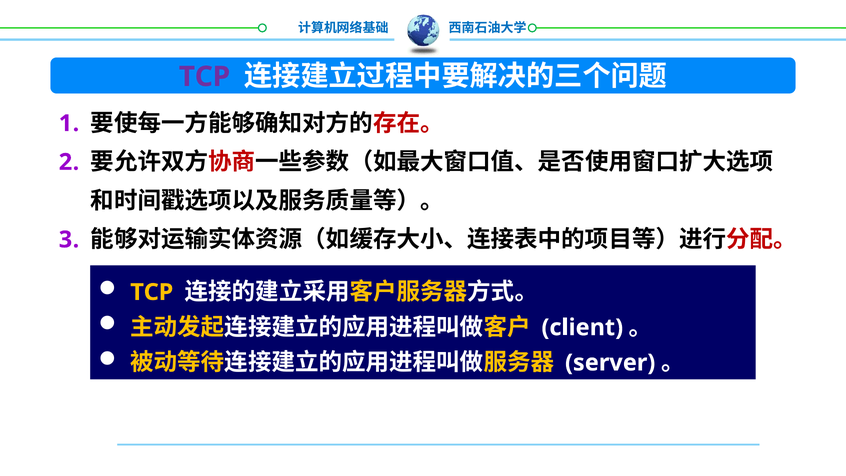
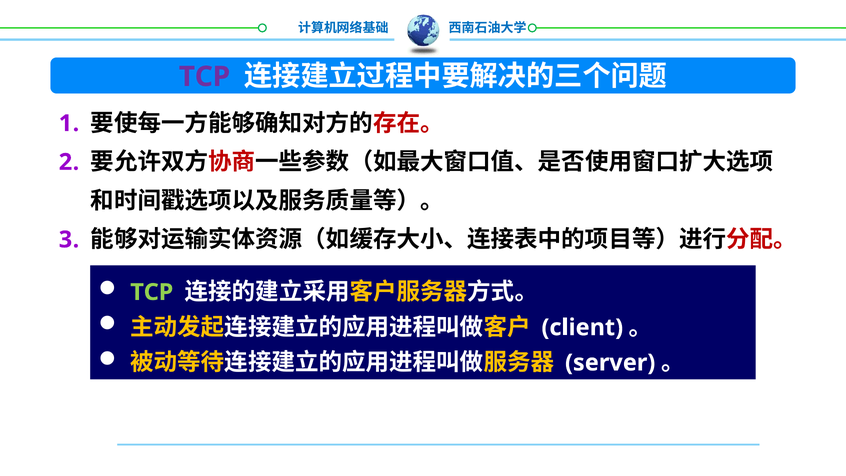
TCP colour: yellow -> light green (152, 292)
